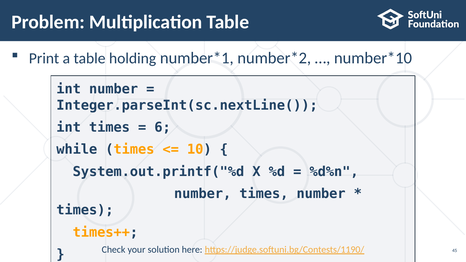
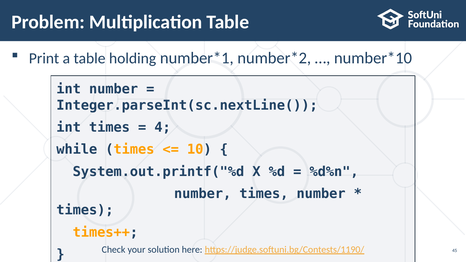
6: 6 -> 4 (163, 127)
